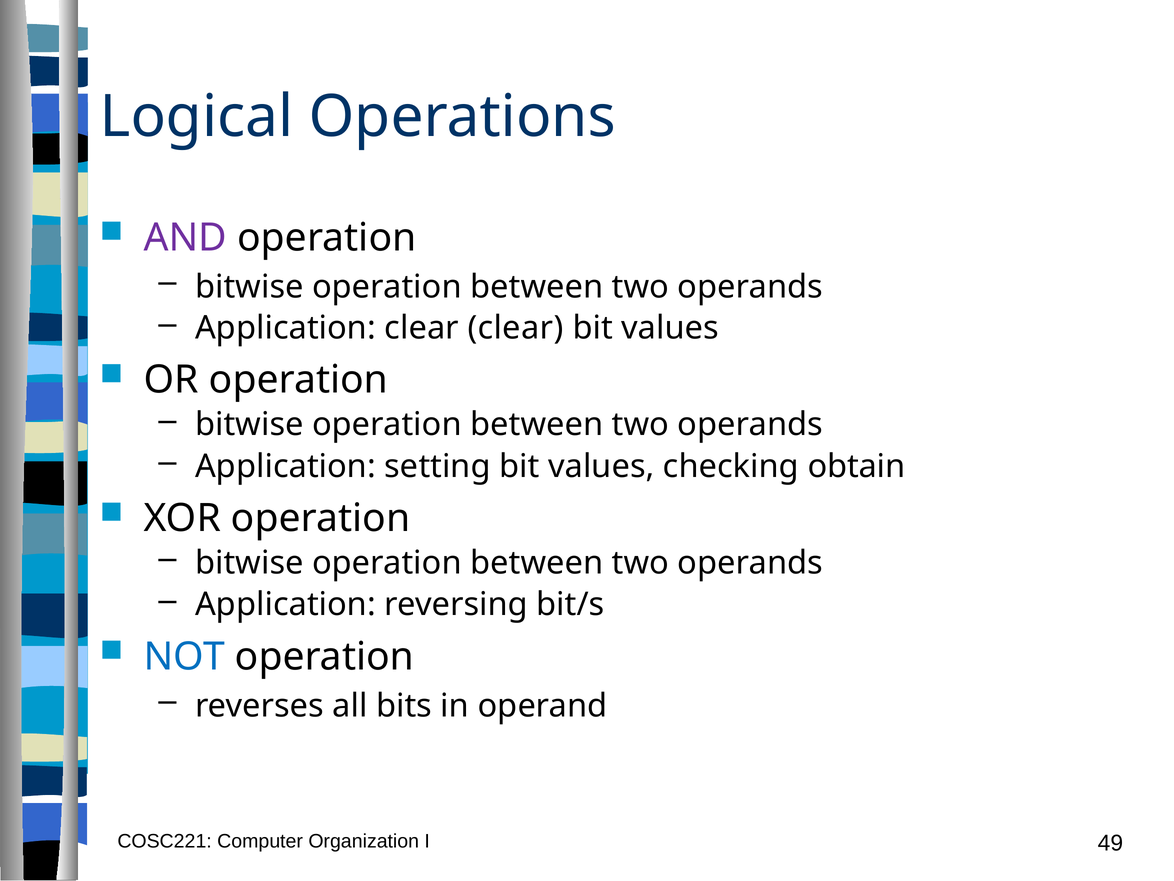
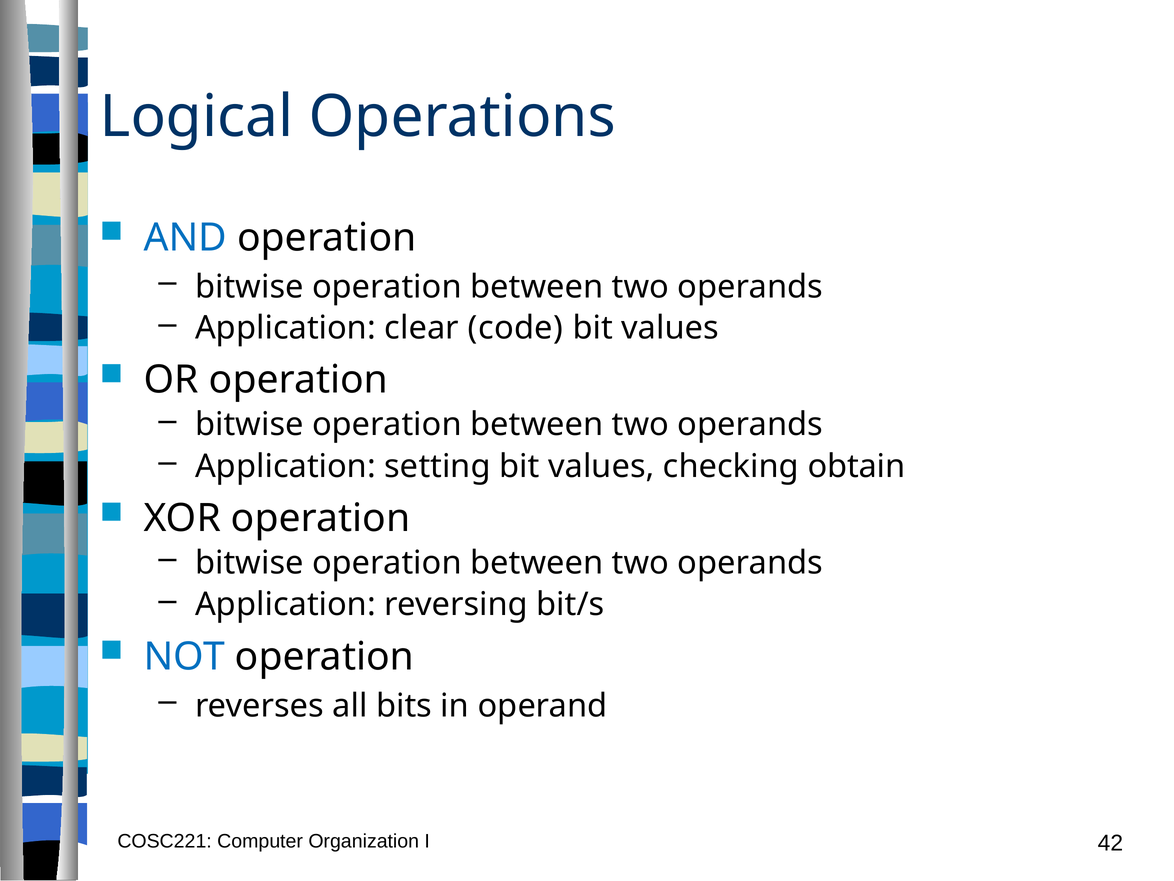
AND colour: purple -> blue (185, 238)
clear clear: clear -> code (515, 328)
49: 49 -> 42 (1110, 843)
